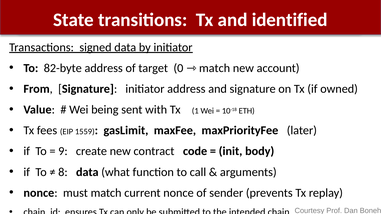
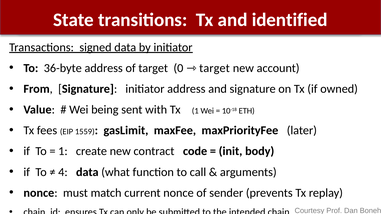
82-byte: 82-byte -> 36-byte (63, 68)
0 match: match -> target (214, 68)
9: 9 -> 1 (63, 151)
8: 8 -> 4 (63, 172)
